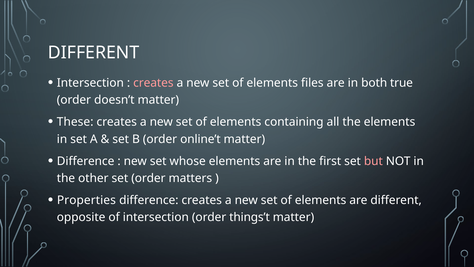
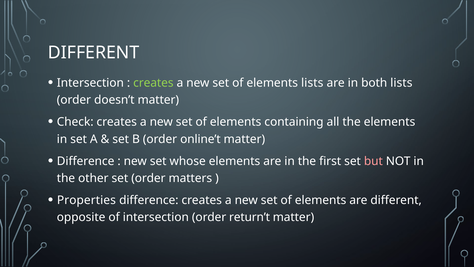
creates colour: pink -> light green (153, 83)
elements files: files -> lists (312, 83)
both true: true -> lists (401, 83)
These: These -> Check (75, 122)
things’t: things’t -> return’t (250, 217)
